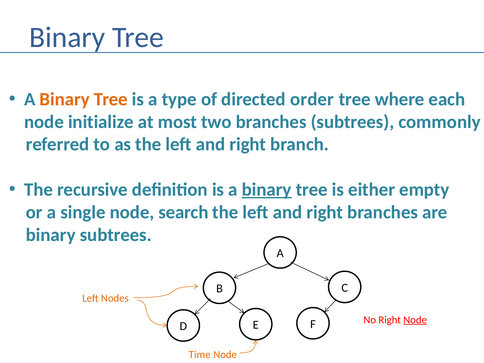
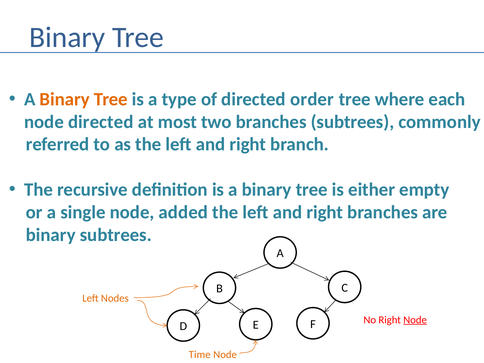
node initialize: initialize -> directed (101, 122)
binary underline: present -> none (267, 190)
search: search -> added (183, 212)
